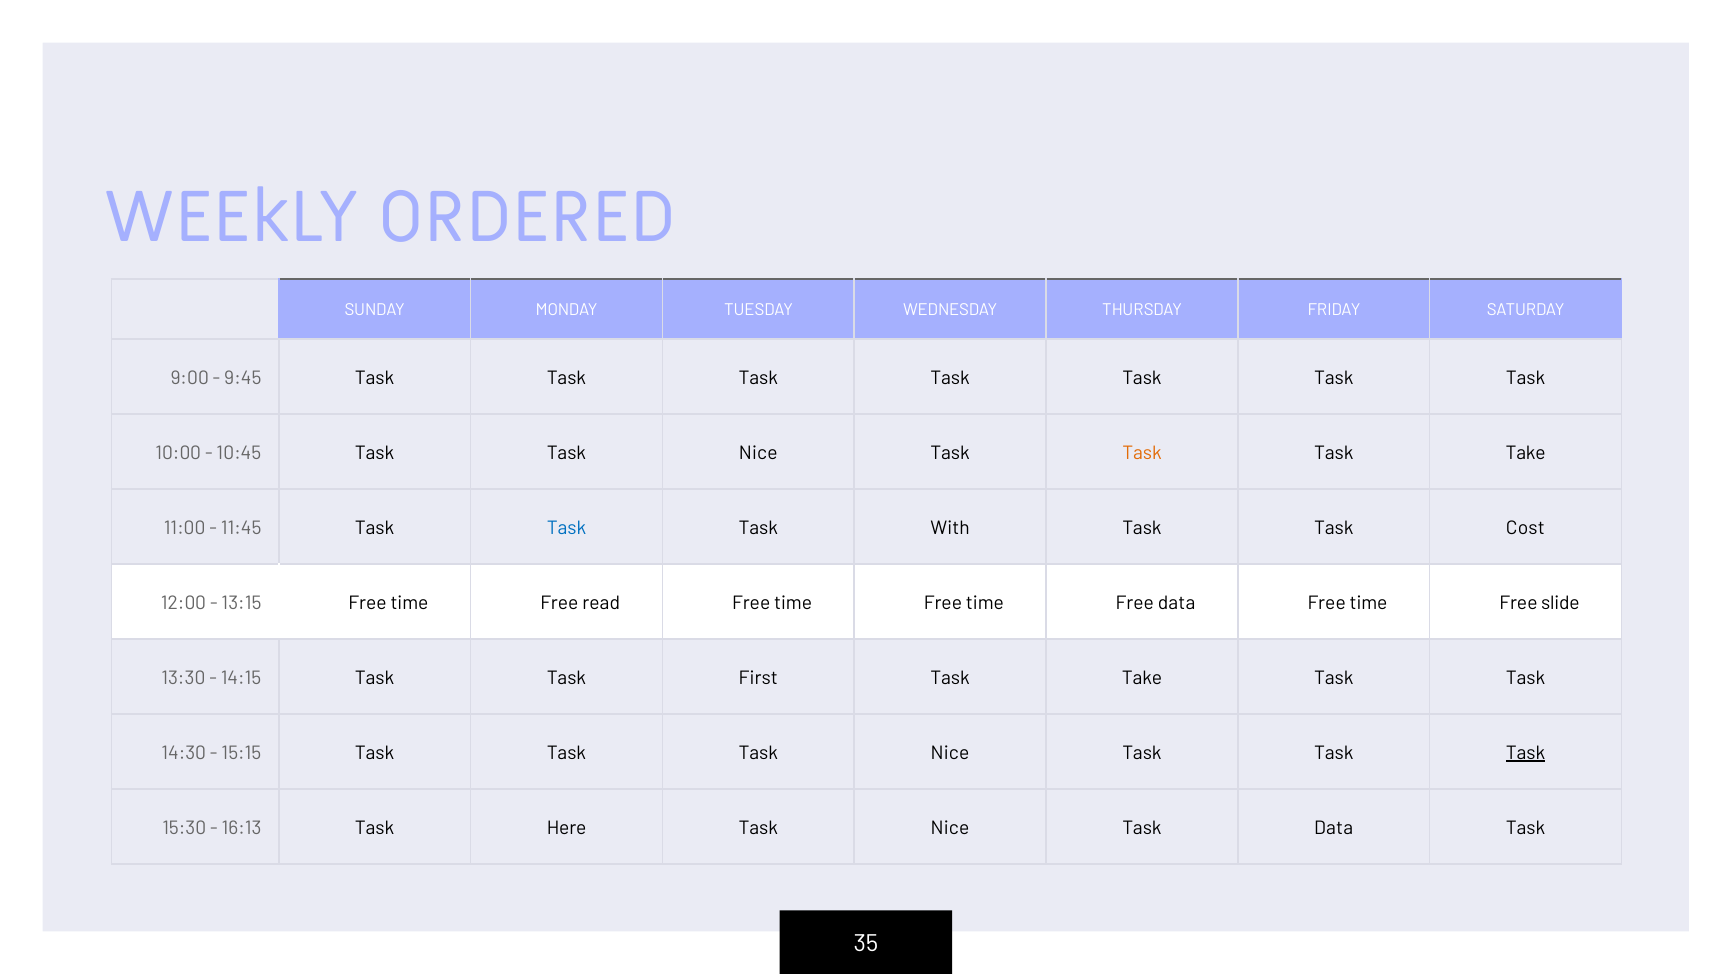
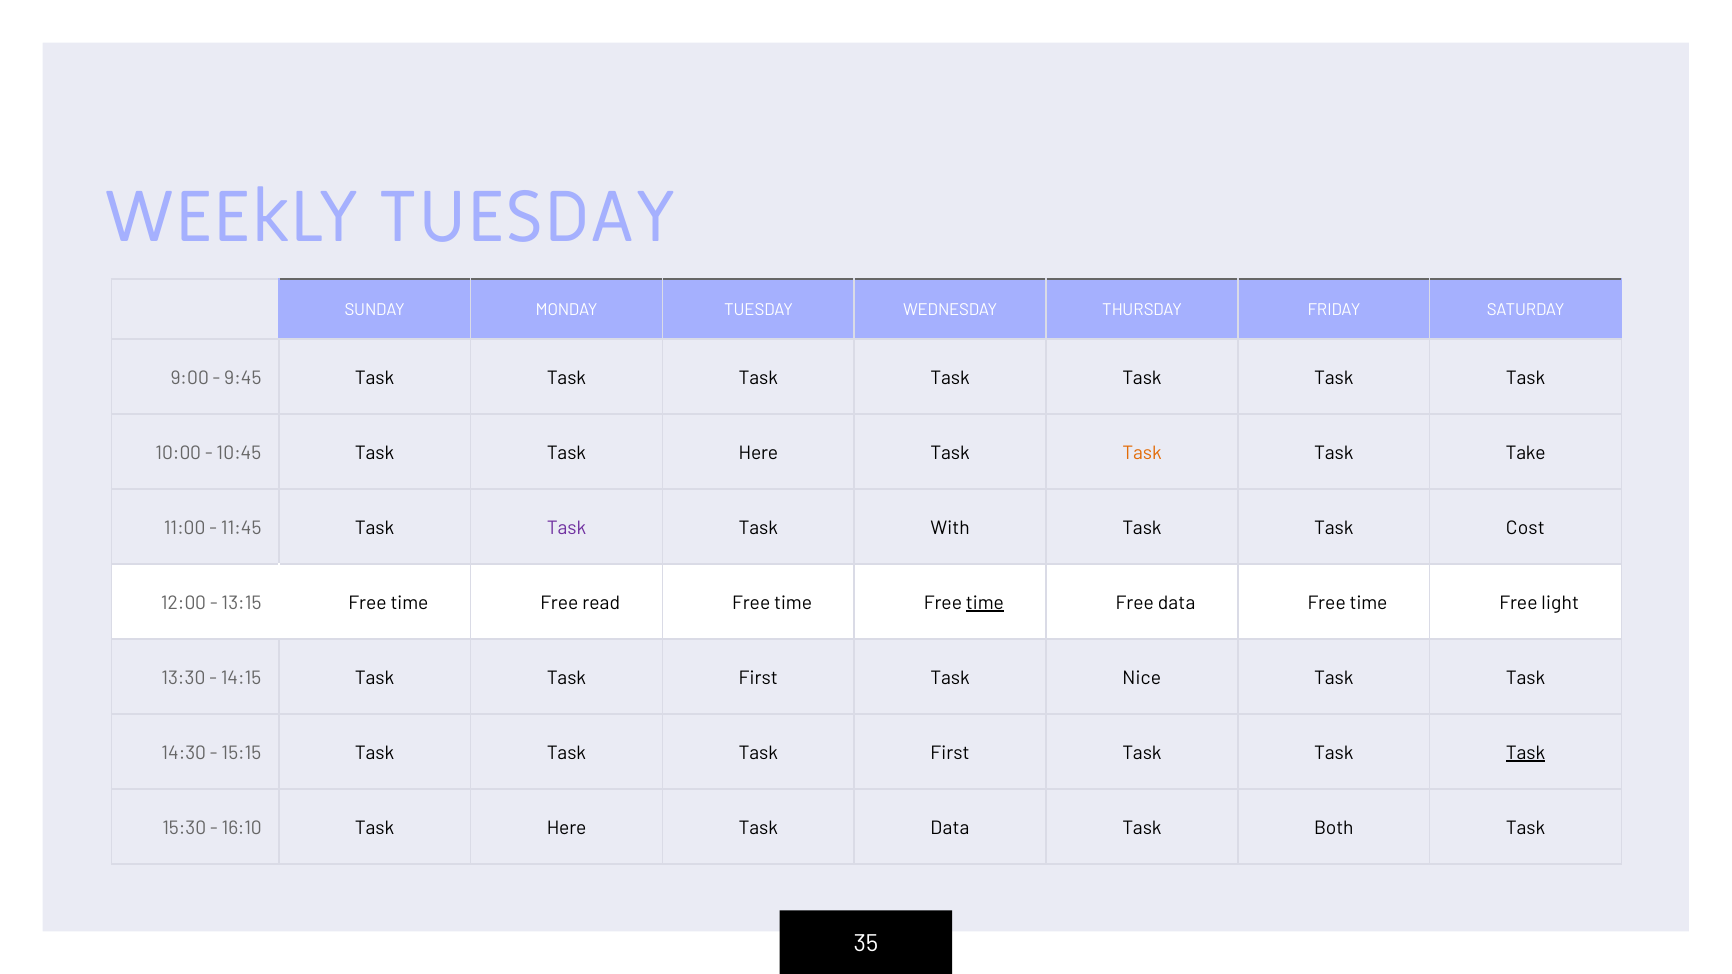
WEEkLY ORDERED: ORDERED -> TUESDAY (528, 218)
10:45 Task Task Nice: Nice -> Here (758, 453)
Task colour: blue -> purple (567, 528)
time underline: none -> present (985, 603)
slide: slide -> light (1560, 603)
Take: Take -> Nice (1142, 678)
Task Task Task Nice: Nice -> First (950, 753)
16:13: 16:13 -> 16:10 (242, 828)
Nice: Nice -> Data (950, 828)
Task Data: Data -> Both (1334, 828)
